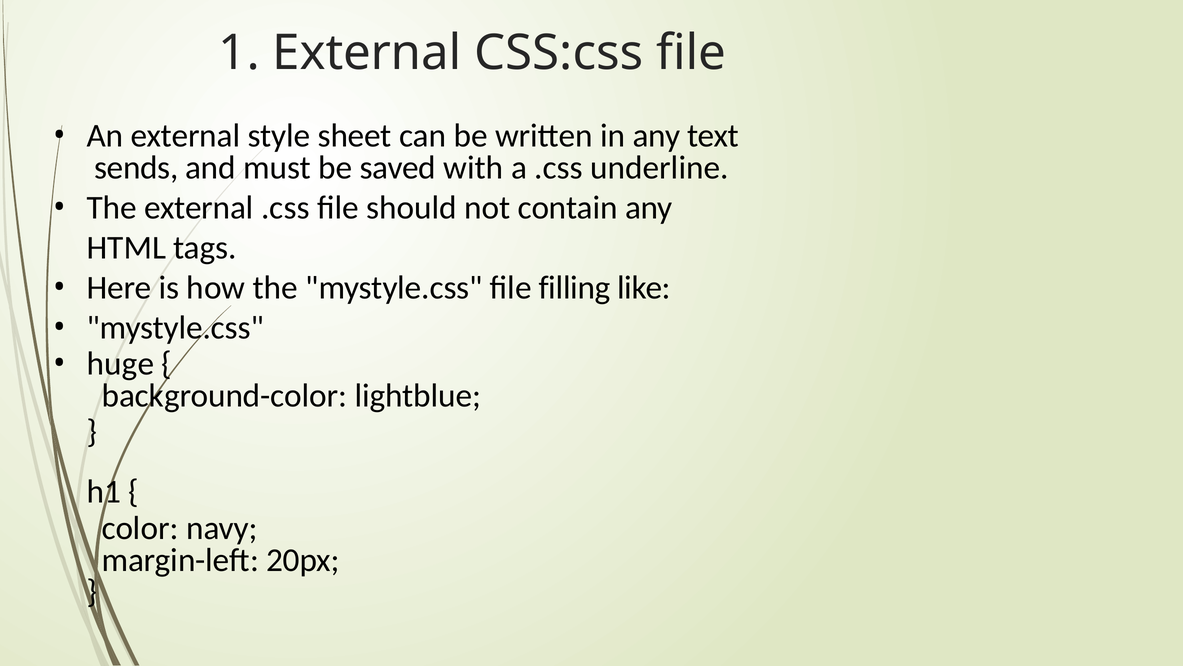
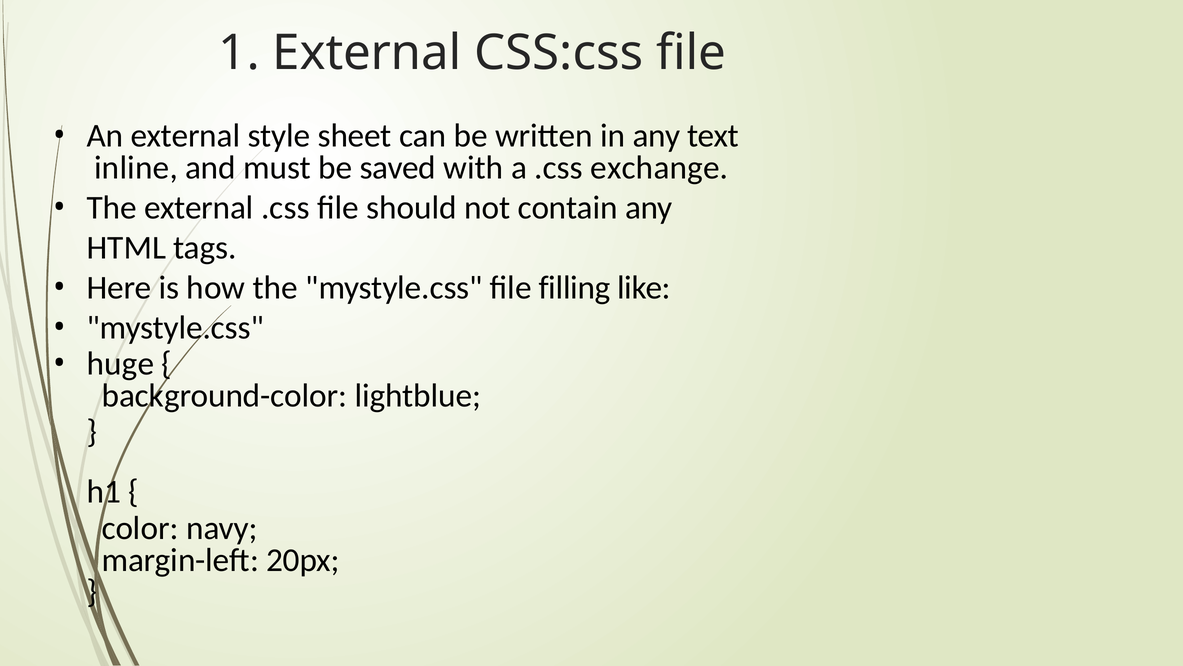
sends: sends -> inline (136, 167)
underline: underline -> exchange (659, 167)
